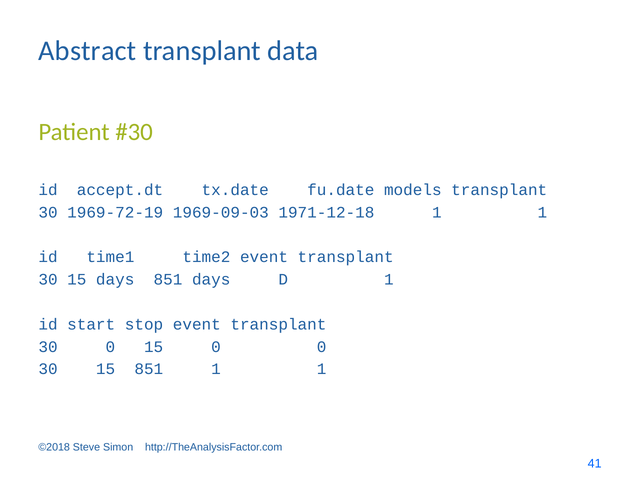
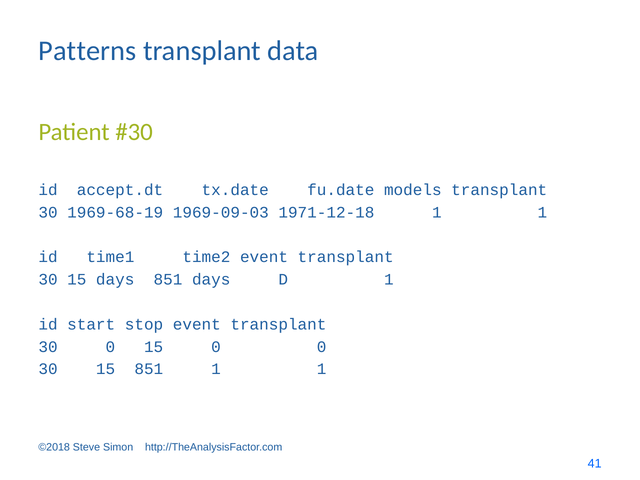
Abstract: Abstract -> Patterns (87, 51)
1969-72-19: 1969-72-19 -> 1969-68-19 (115, 212)
